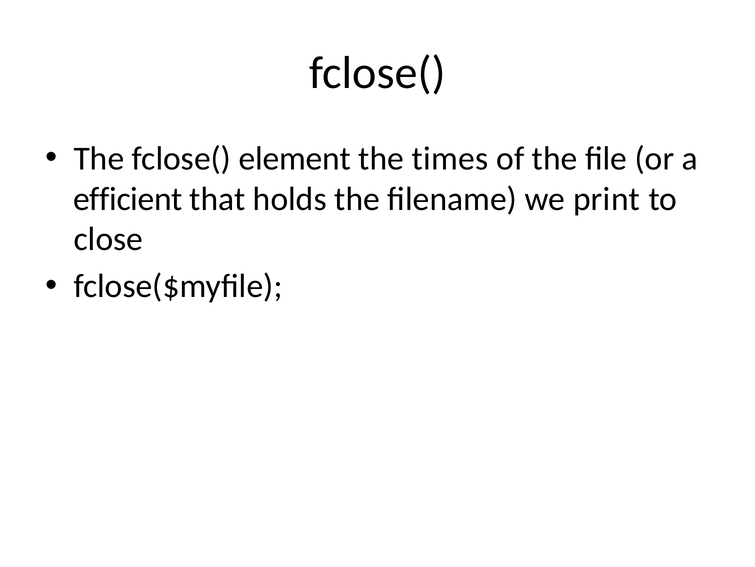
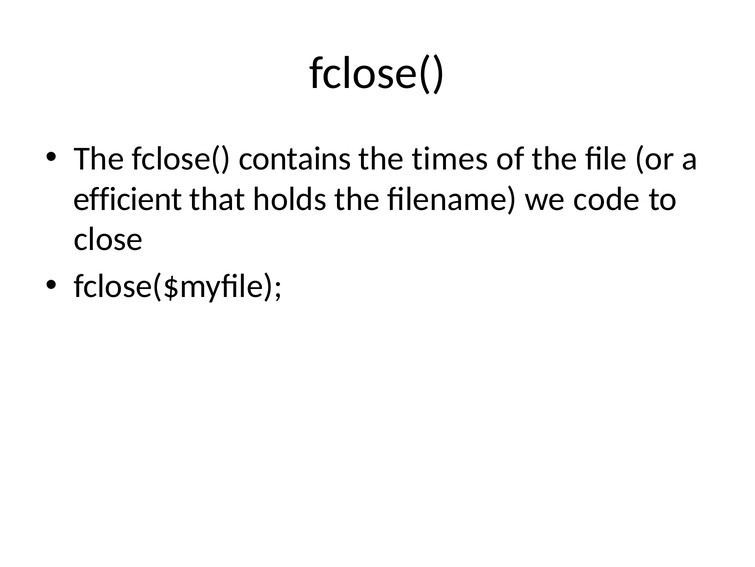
element: element -> contains (295, 158)
print: print -> code (607, 199)
